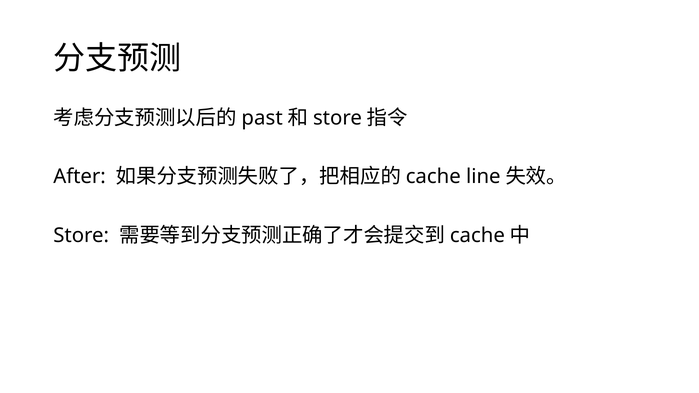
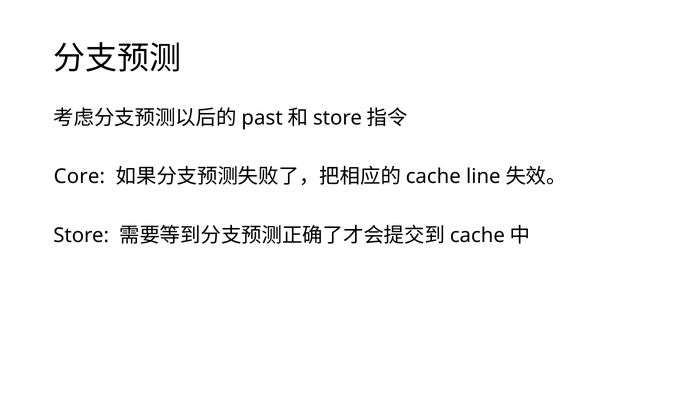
After: After -> Core (79, 177)
